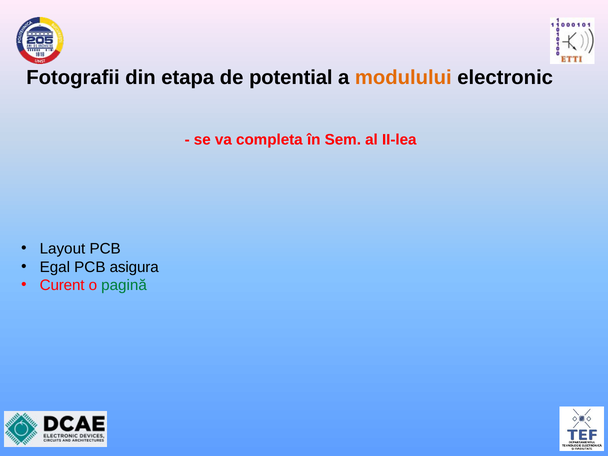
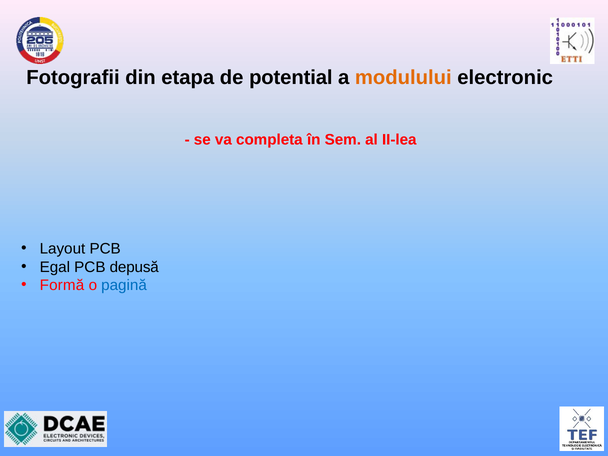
asigura: asigura -> depusă (134, 267)
Curent: Curent -> Formă (62, 285)
pagină colour: green -> blue (124, 285)
